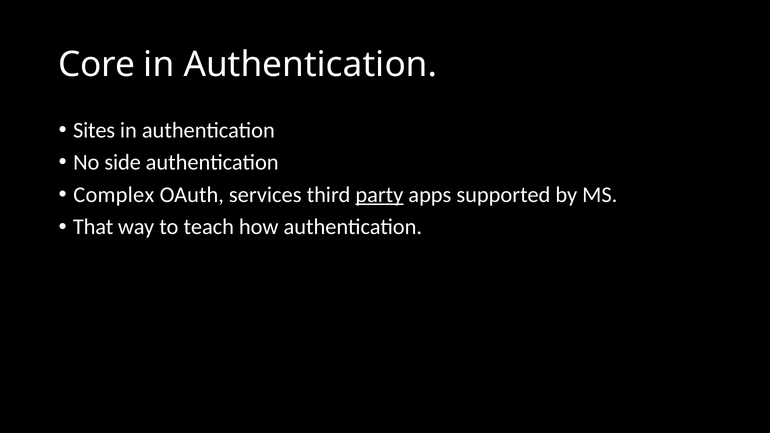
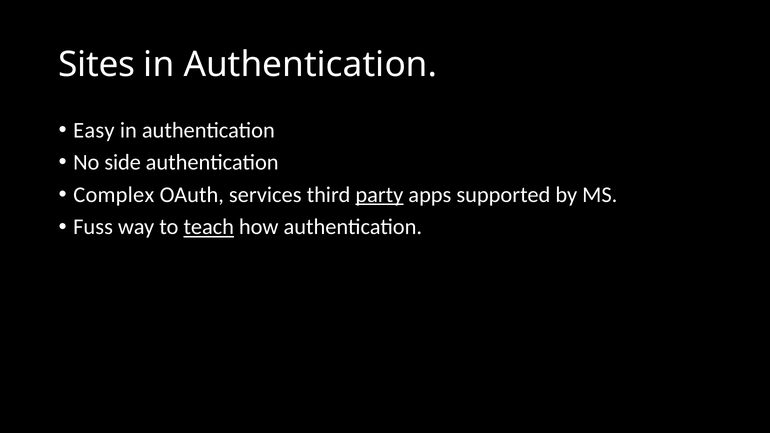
Core: Core -> Sites (97, 65)
Sites: Sites -> Easy (94, 130)
That: That -> Fuss (93, 227)
teach underline: none -> present (209, 227)
